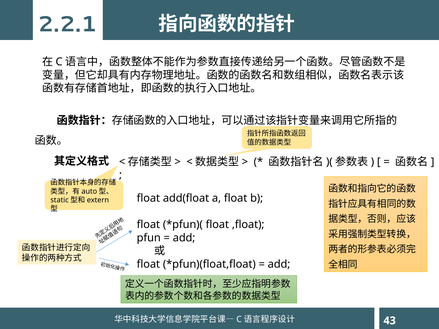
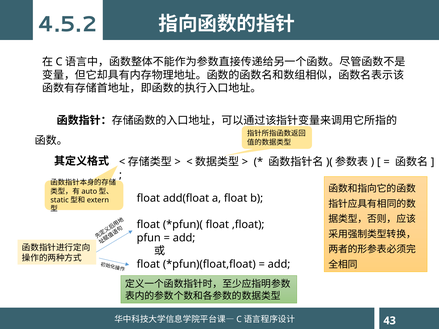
2.2.1: 2.2.1 -> 4.5.2 (67, 24)
